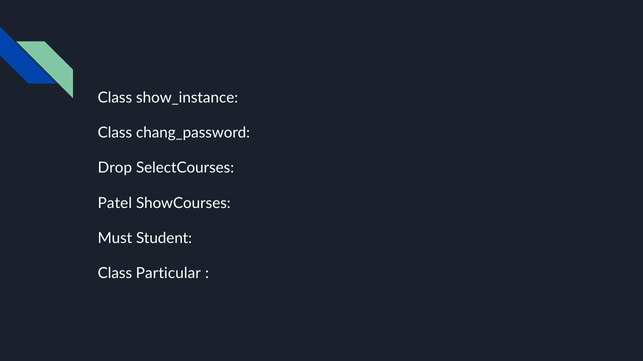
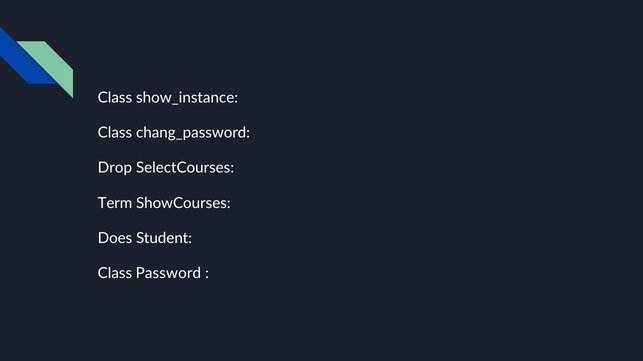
Patel: Patel -> Term (115, 203)
Must: Must -> Does (115, 239)
Particular: Particular -> Password (168, 274)
